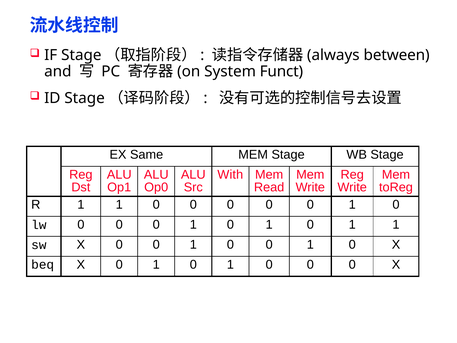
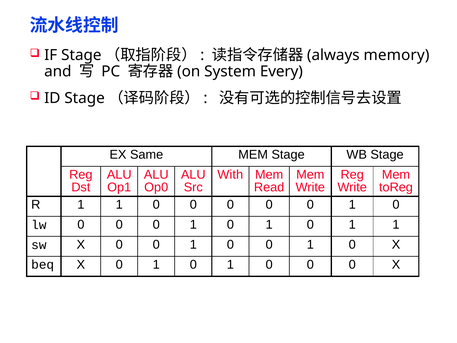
between: between -> memory (396, 55)
Funct: Funct -> Every (281, 72)
